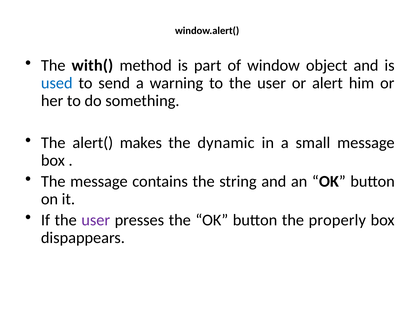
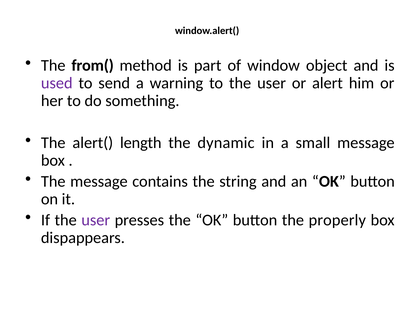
with(: with( -> from( (93, 66)
used colour: blue -> purple (57, 83)
makes: makes -> length (141, 143)
